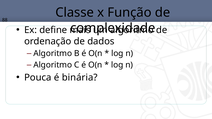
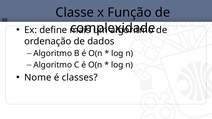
Pouca: Pouca -> Nome (38, 78)
binária: binária -> classes (80, 78)
